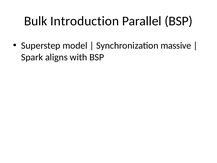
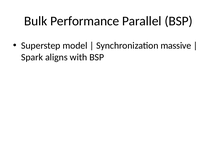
Introduction: Introduction -> Performance (85, 21)
